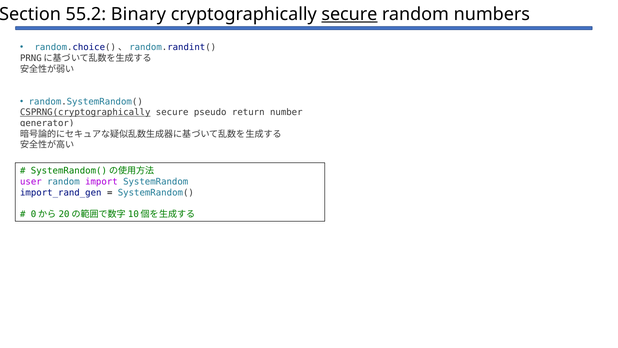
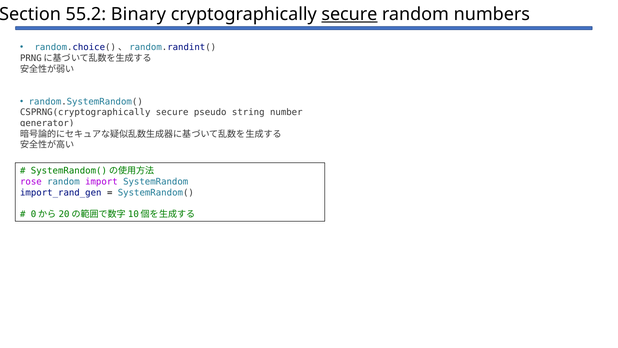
CSPRNG(cryptographically underline: present -> none (85, 112)
return: return -> string (248, 112)
user: user -> rose (31, 181)
